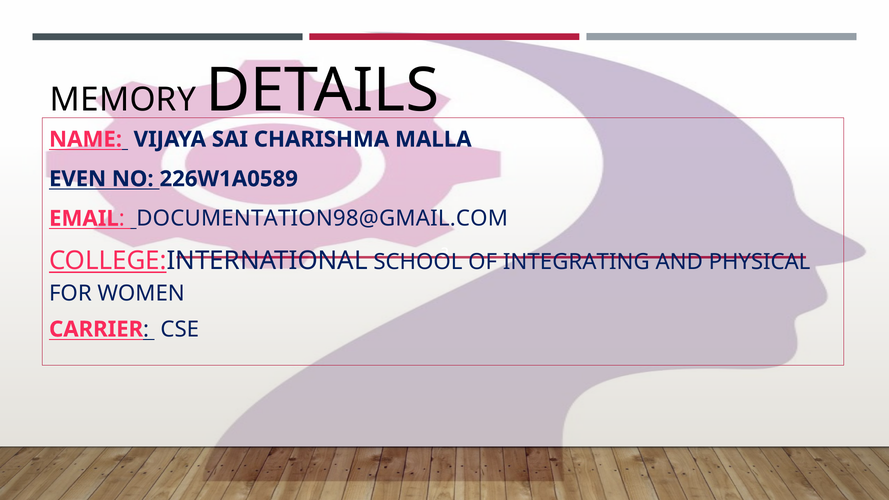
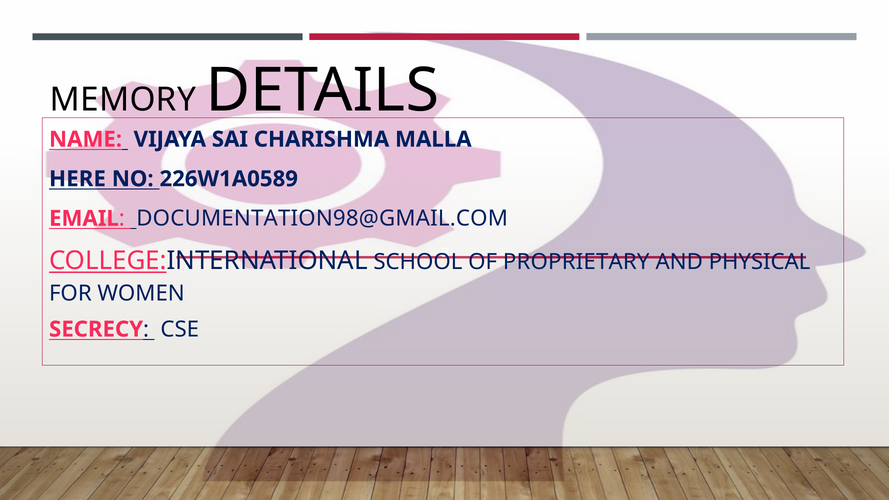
EVEN: EVEN -> HERE (77, 179)
INTEGRATING: INTEGRATING -> PROPRIETARY (576, 262)
CARRIER: CARRIER -> SECRECY (96, 329)
